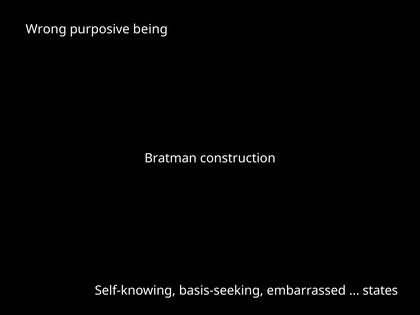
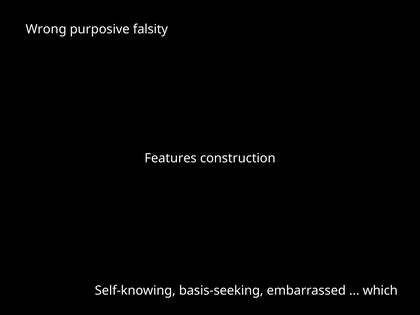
being: being -> falsity (150, 29)
Bratman: Bratman -> Features (171, 158)
states: states -> which (380, 291)
